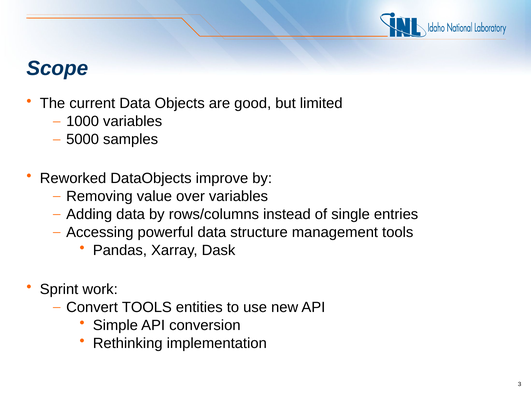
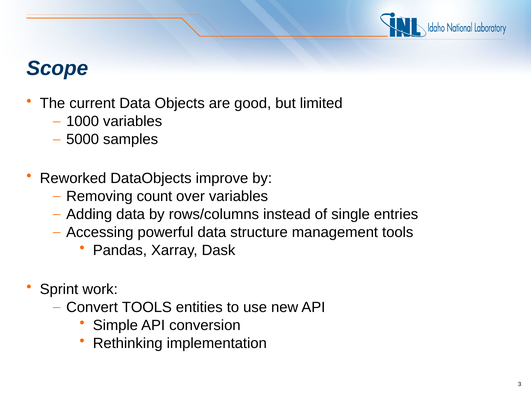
value: value -> count (154, 196)
